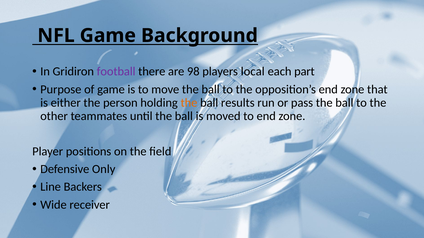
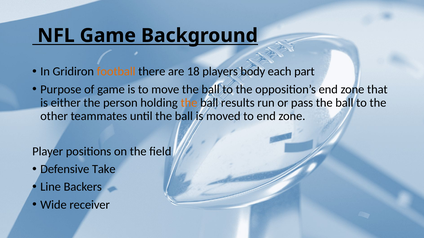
football colour: purple -> orange (116, 72)
98: 98 -> 18 (193, 72)
local: local -> body (253, 72)
Only: Only -> Take (104, 170)
